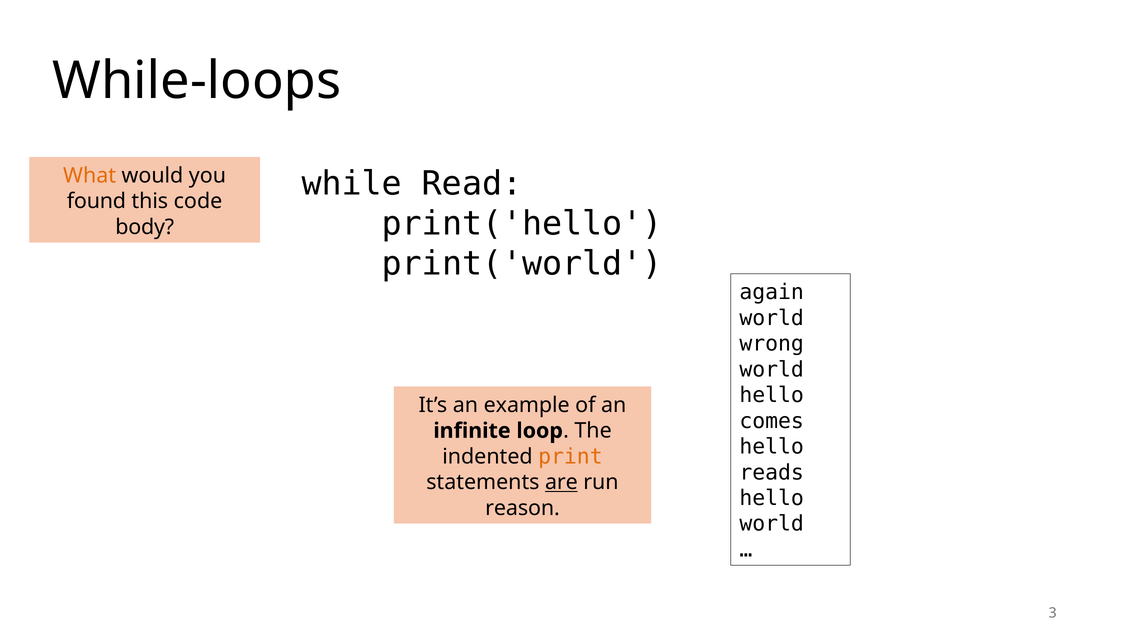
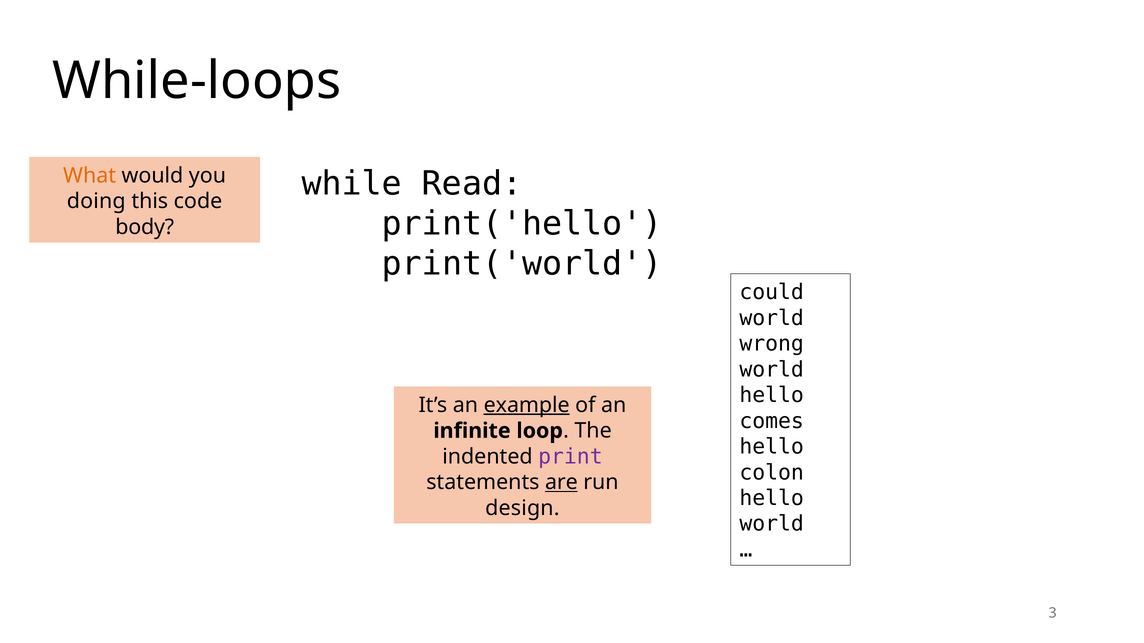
found: found -> doing (96, 201)
again: again -> could (772, 293)
example underline: none -> present (527, 405)
print colour: orange -> purple (570, 457)
reads: reads -> colon (772, 473)
reason: reason -> design (522, 508)
